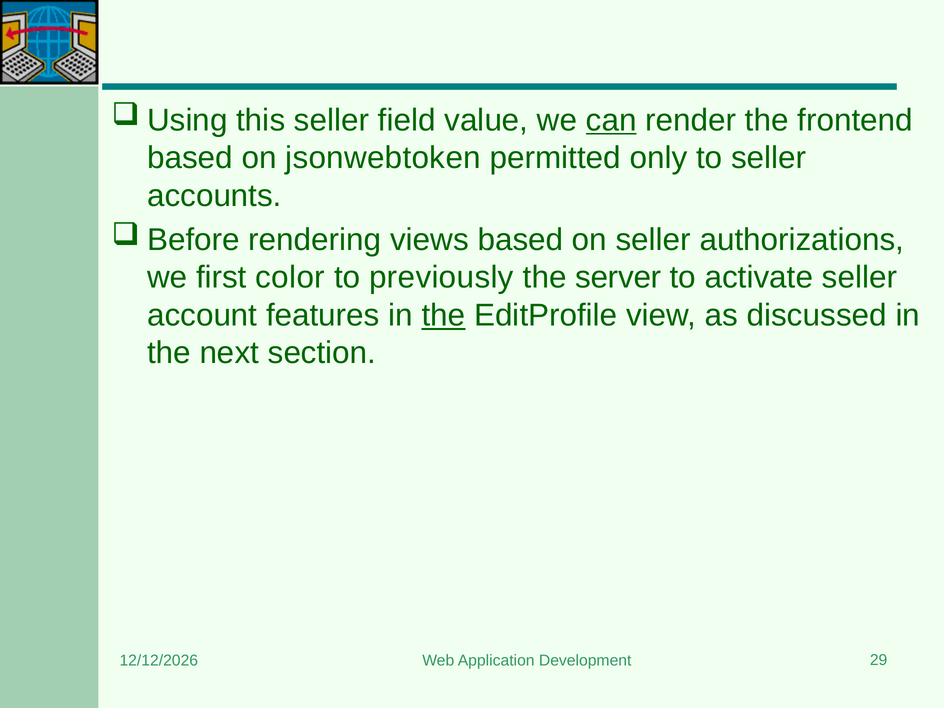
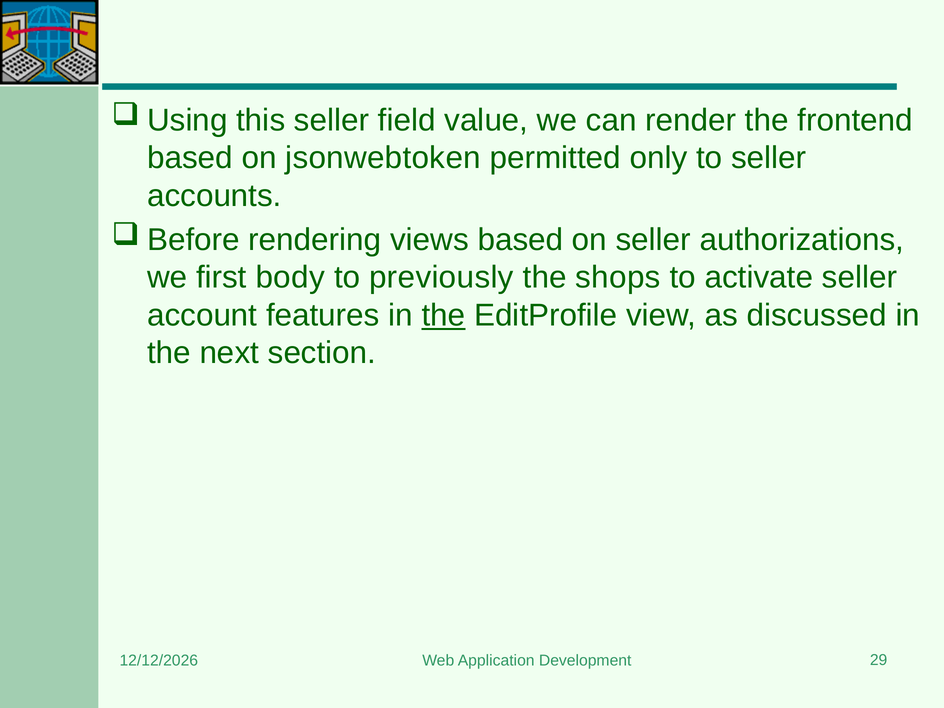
can underline: present -> none (611, 120)
color: color -> body (290, 278)
server: server -> shops (618, 278)
